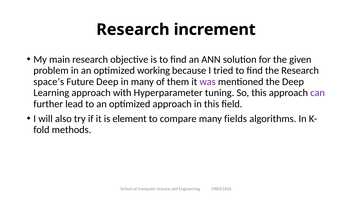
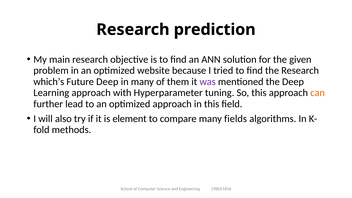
increment: increment -> prediction (215, 30)
working: working -> website (153, 71)
space’s: space’s -> which’s (49, 82)
can colour: purple -> orange (318, 93)
